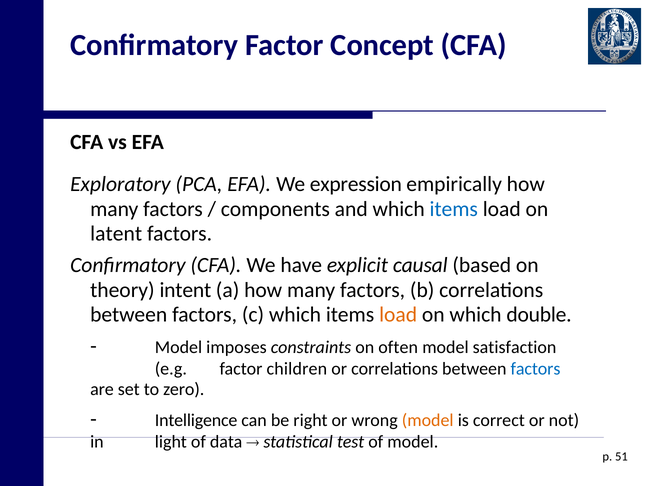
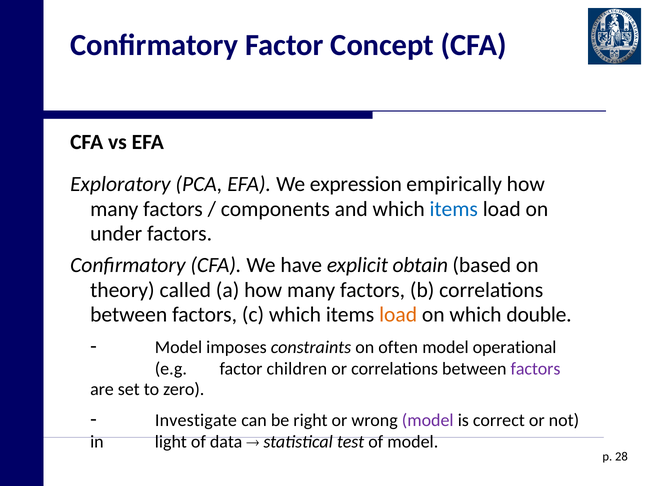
latent: latent -> under (116, 233)
causal: causal -> obtain (420, 265)
intent: intent -> called (185, 289)
satisfaction: satisfaction -> operational (515, 347)
factors colour: blue -> purple (536, 368)
Intelligence: Intelligence -> Investigate (196, 420)
model colour: orange -> purple (428, 420)
51: 51 -> 28 (621, 456)
